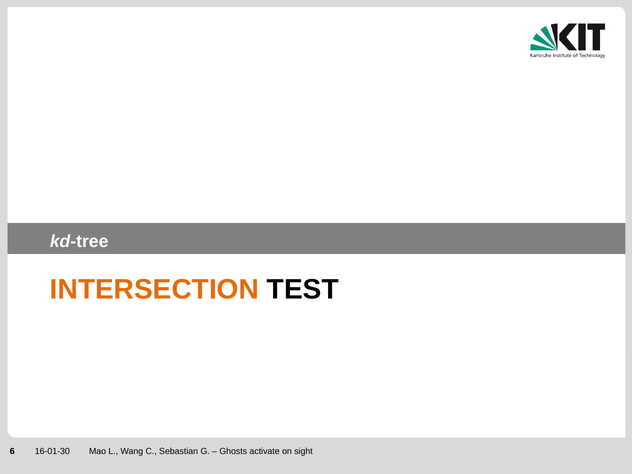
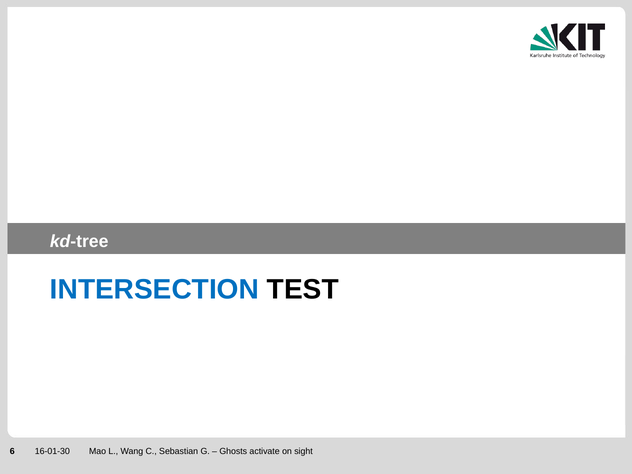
INTERSECTION colour: orange -> blue (154, 289)
